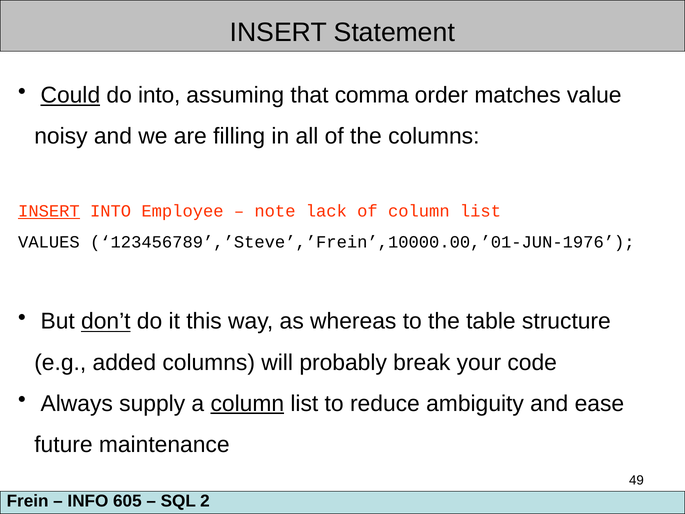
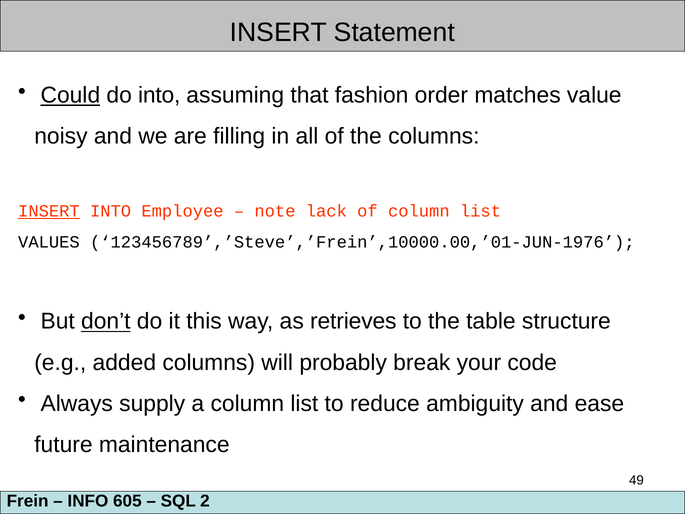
comma: comma -> fashion (372, 95)
whereas: whereas -> retrieves (353, 321)
column underline: present -> none (247, 403)
